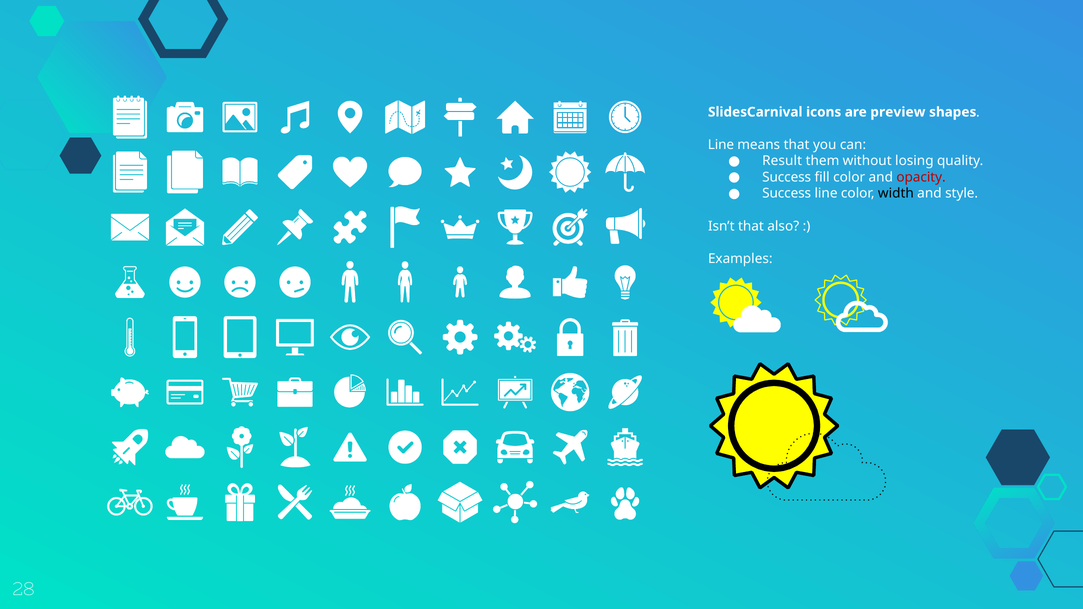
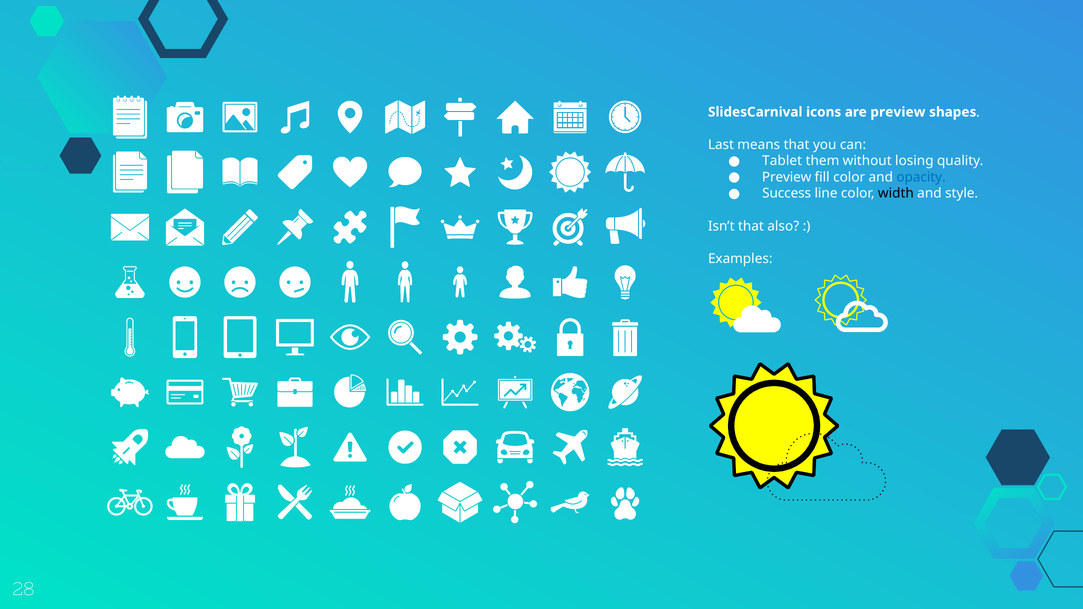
Line: Line -> Last (721, 145)
Result: Result -> Tablet (782, 161)
Success: Success -> Preview (787, 177)
opacity colour: red -> blue (921, 177)
